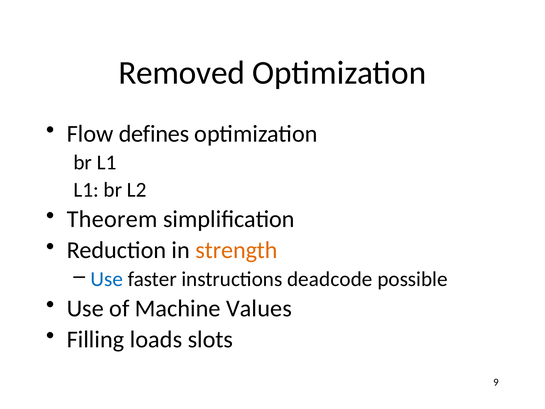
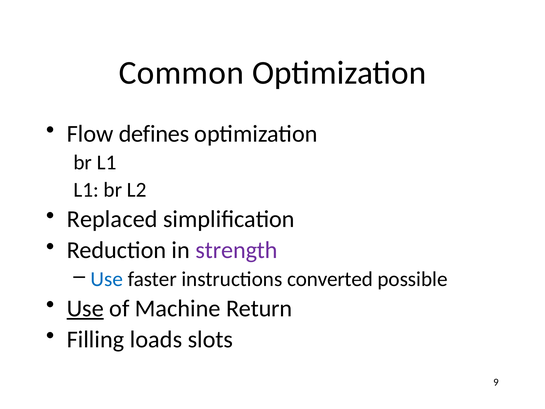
Removed: Removed -> Common (181, 73)
Theorem: Theorem -> Replaced (112, 219)
strength colour: orange -> purple (237, 250)
deadcode: deadcode -> converted (330, 279)
Use underline: none -> present (85, 308)
Values: Values -> Return (259, 308)
